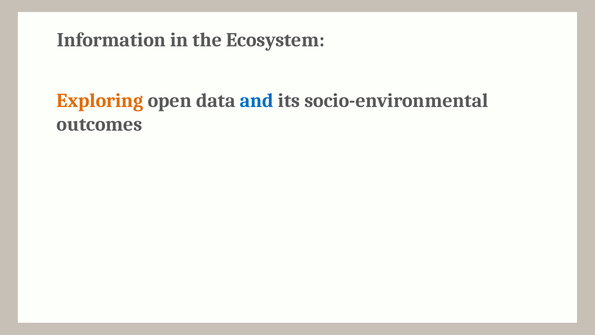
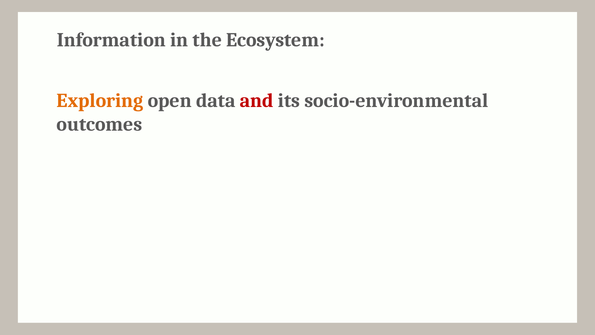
and colour: blue -> red (257, 101)
